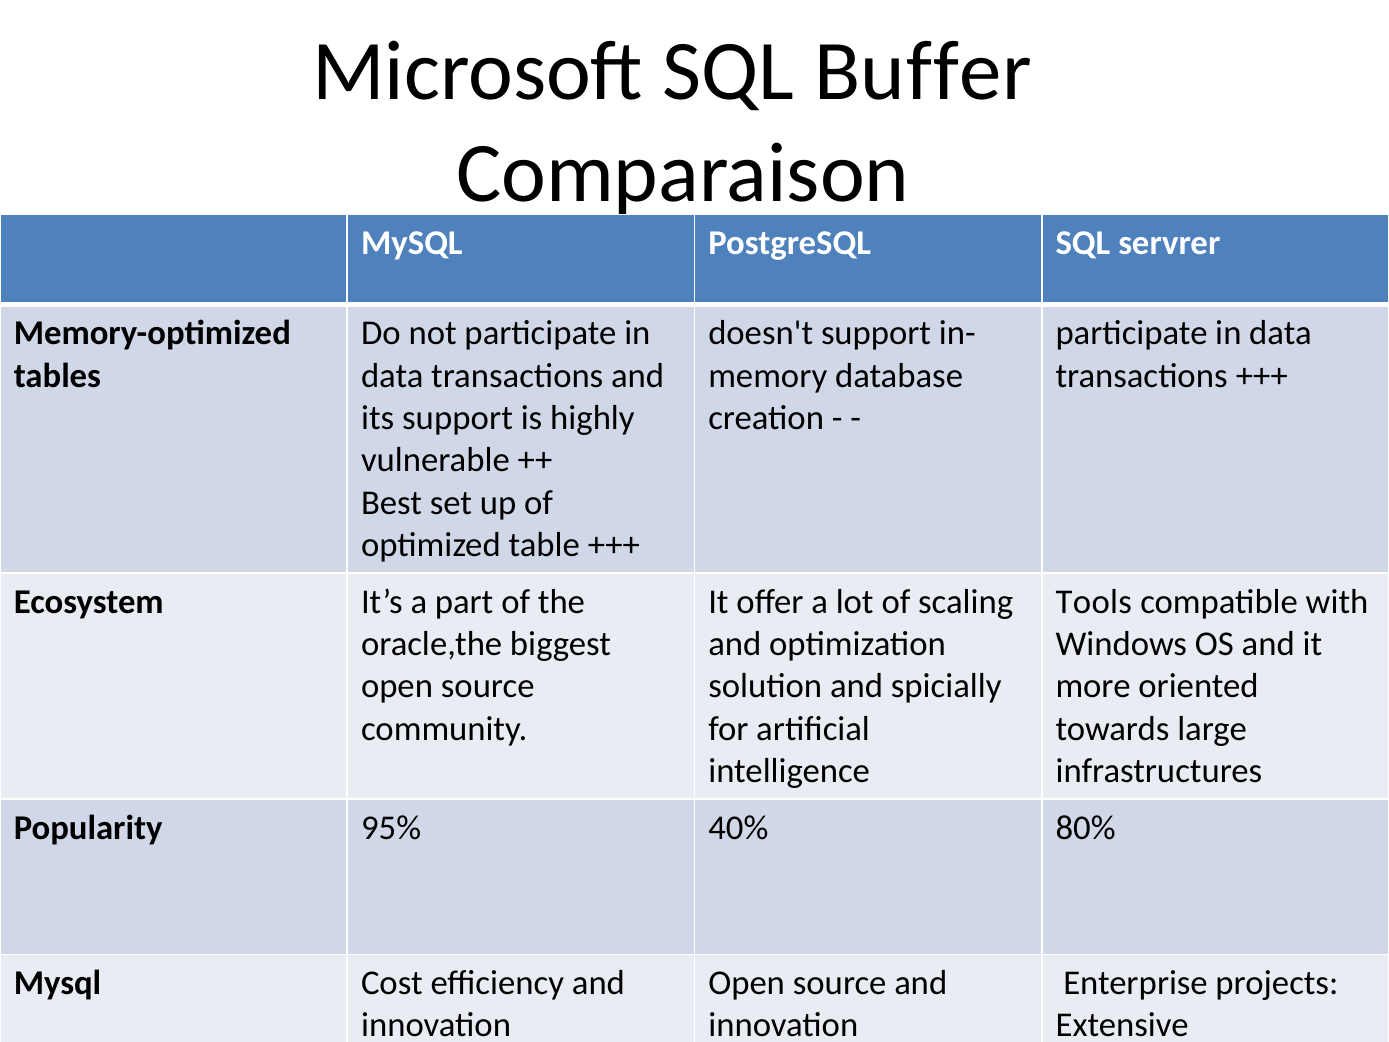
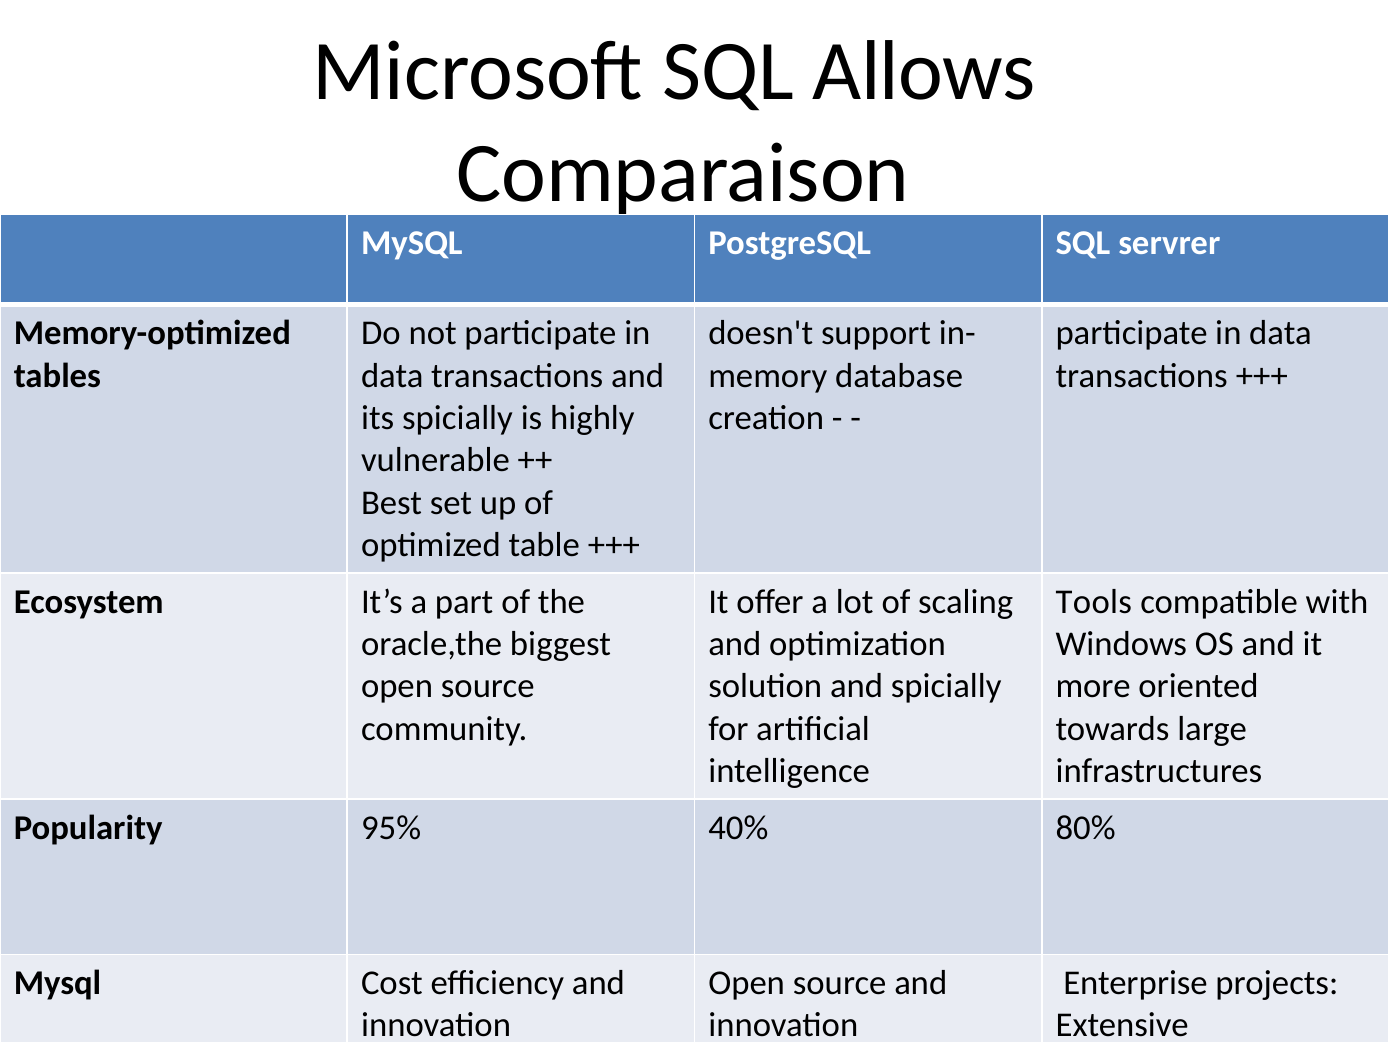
Buffer: Buffer -> Allows (924, 72)
its support: support -> spicially (457, 418)
